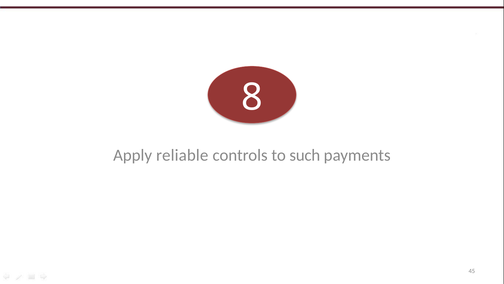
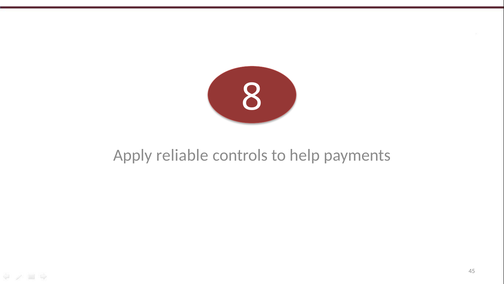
such: such -> help (305, 155)
